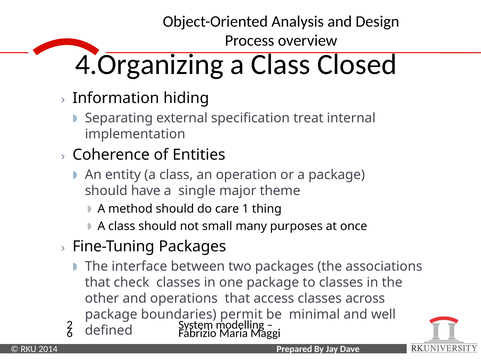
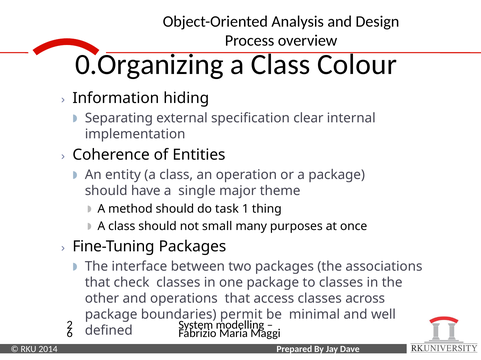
4.Organizing: 4.Organizing -> 0.Organizing (149, 65)
Closed: Closed -> Colour (357, 65)
treat: treat -> clear (308, 118)
care: care -> task (227, 209)
